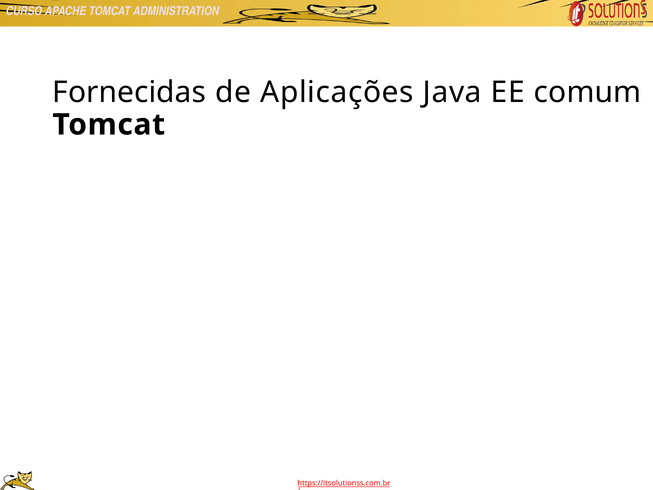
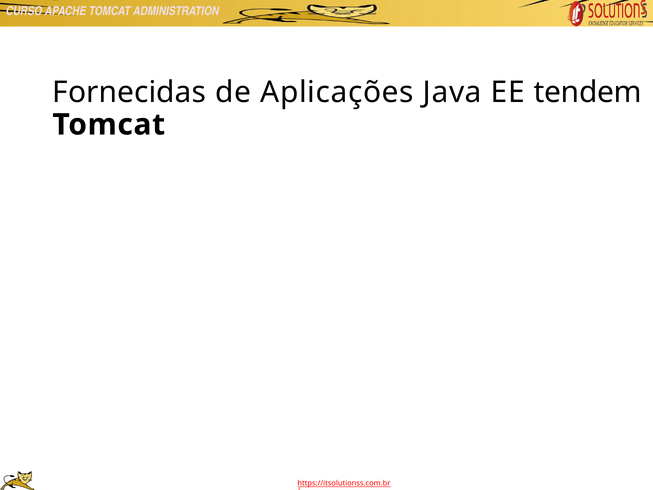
comum: comum -> tendem (588, 92)
